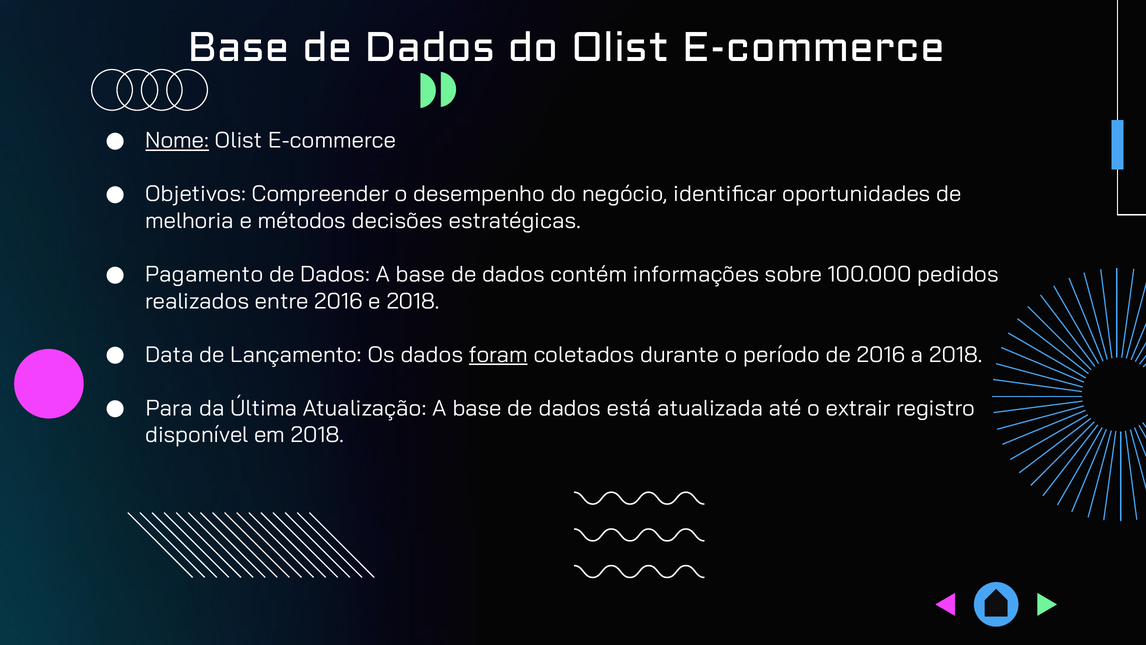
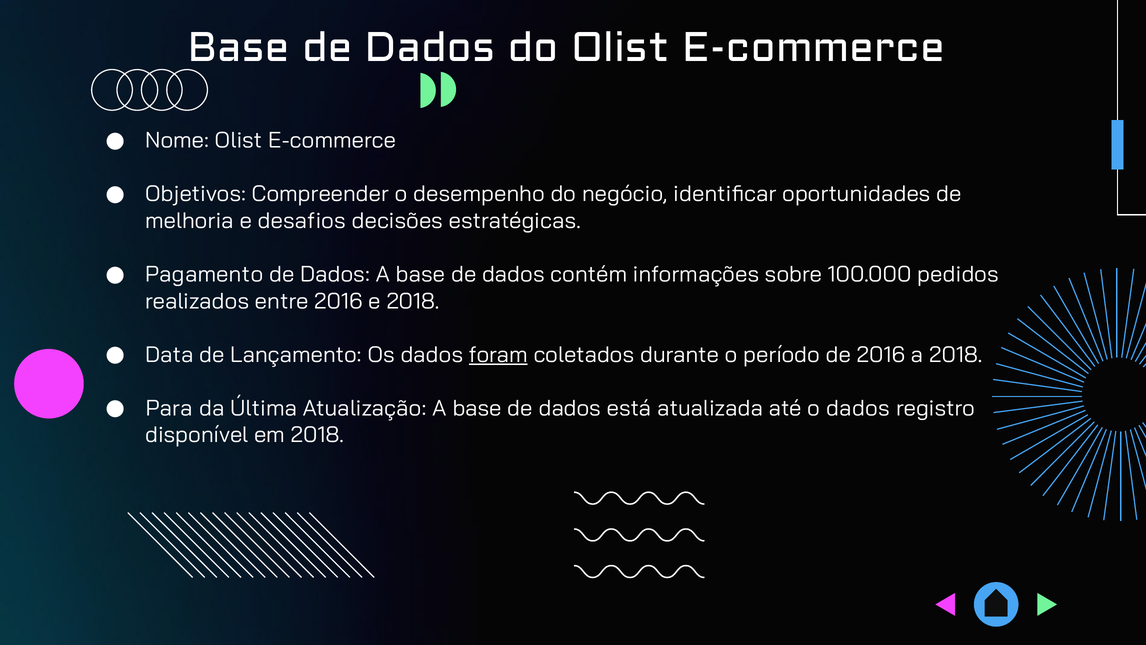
Nome underline: present -> none (177, 140)
métodos: métodos -> desafios (302, 221)
o extrair: extrair -> dados (858, 408)
